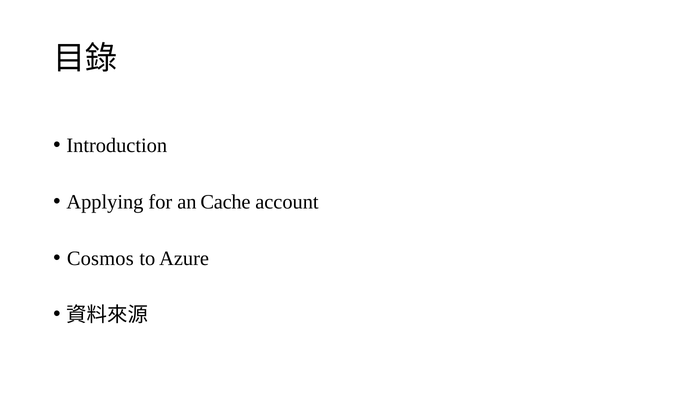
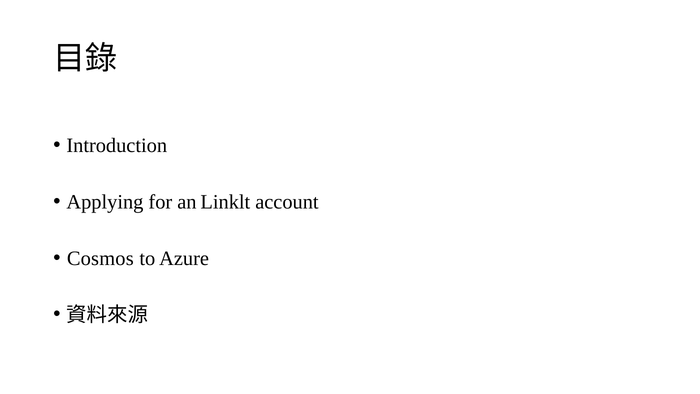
Cache: Cache -> Linklt (225, 202)
